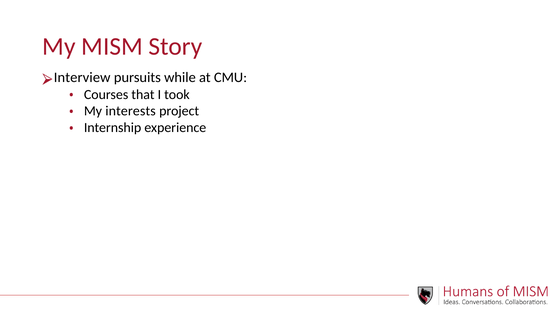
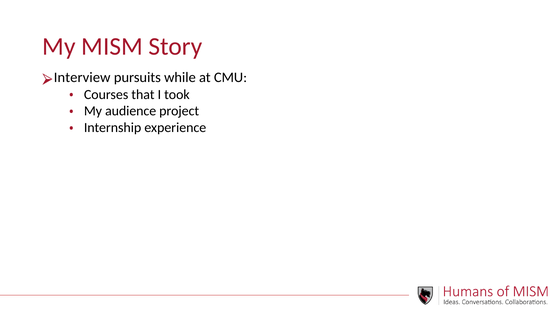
interests: interests -> audience (131, 111)
